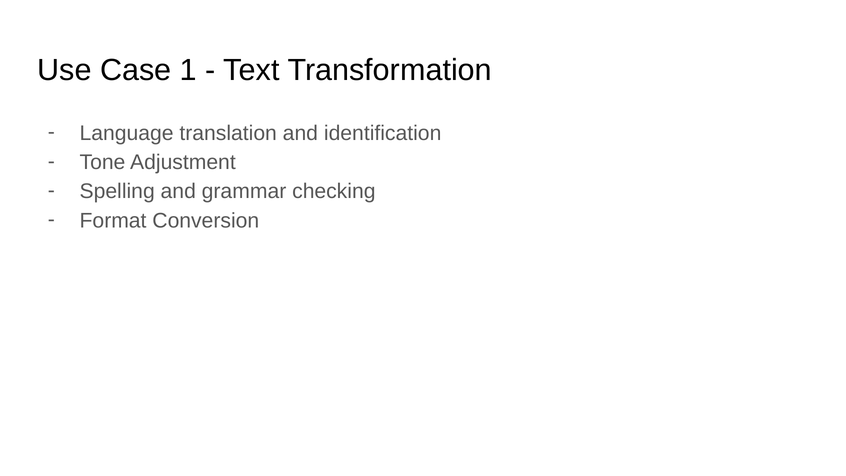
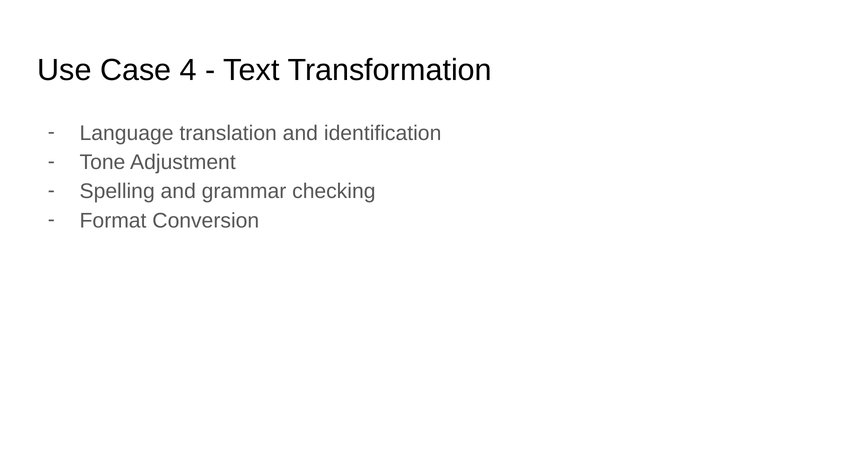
1: 1 -> 4 (188, 70)
